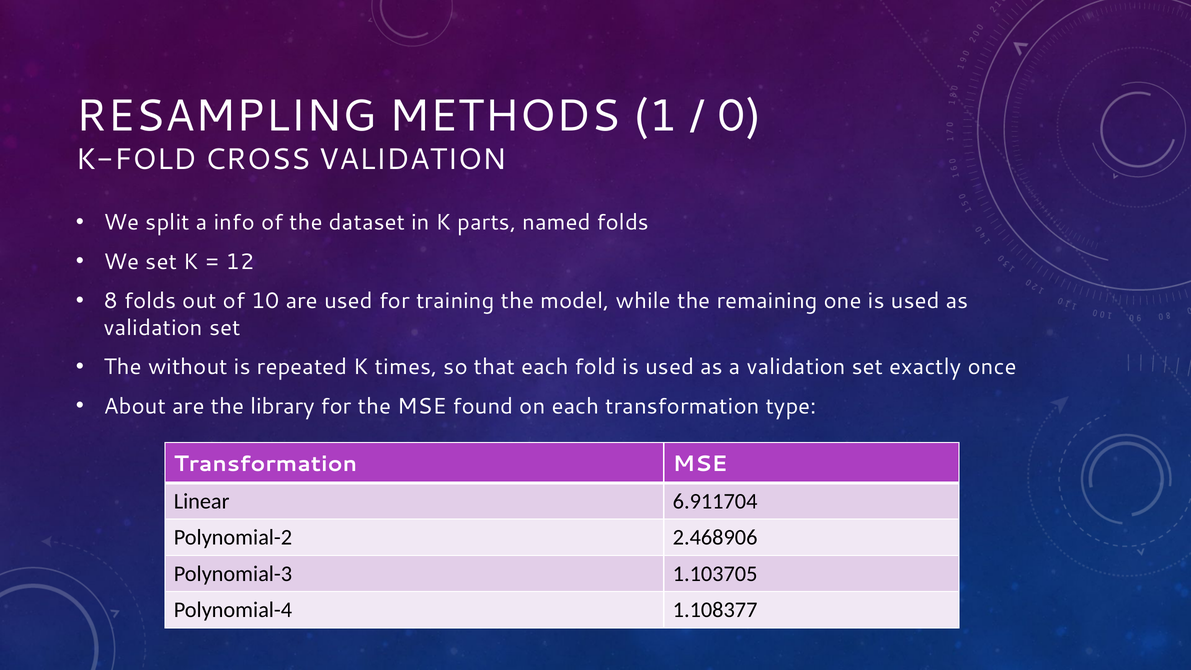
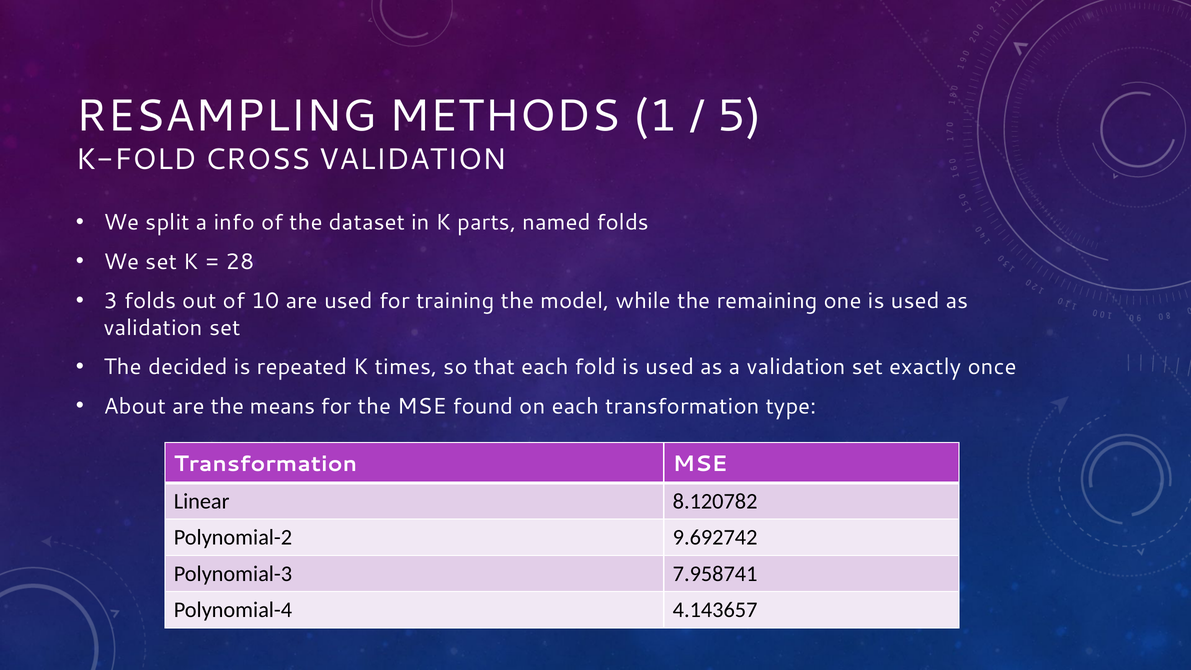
0: 0 -> 5 (740, 116)
12: 12 -> 28 (240, 262)
8: 8 -> 3 (111, 301)
without: without -> decided (188, 367)
library: library -> means (283, 406)
6.911704: 6.911704 -> 8.120782 (715, 501)
2.468906: 2.468906 -> 9.692742 (715, 537)
1.103705: 1.103705 -> 7.958741 (715, 574)
1.108377: 1.108377 -> 4.143657 (715, 610)
